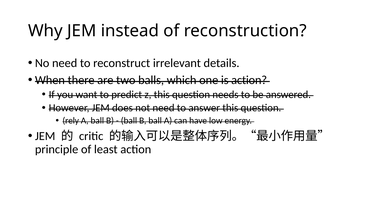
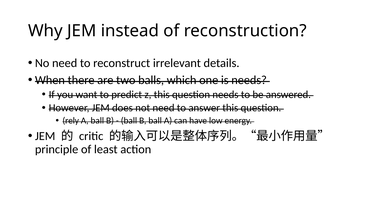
is action: action -> needs (249, 80)
